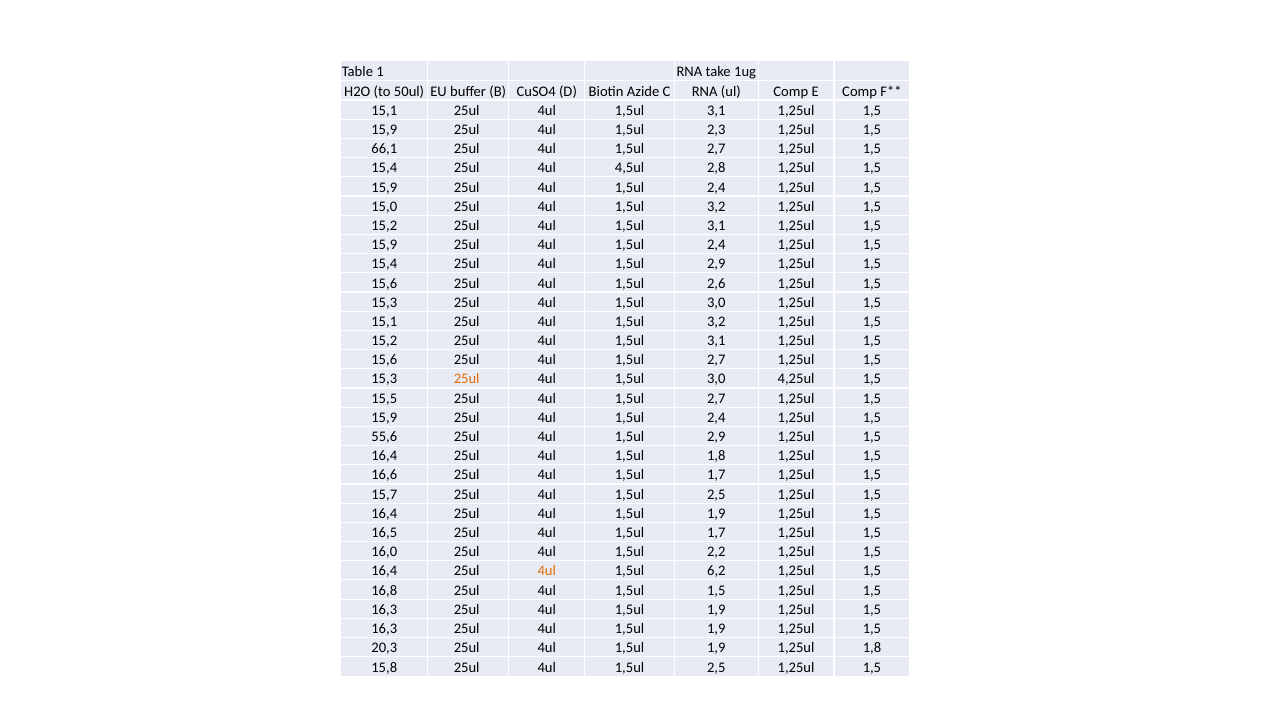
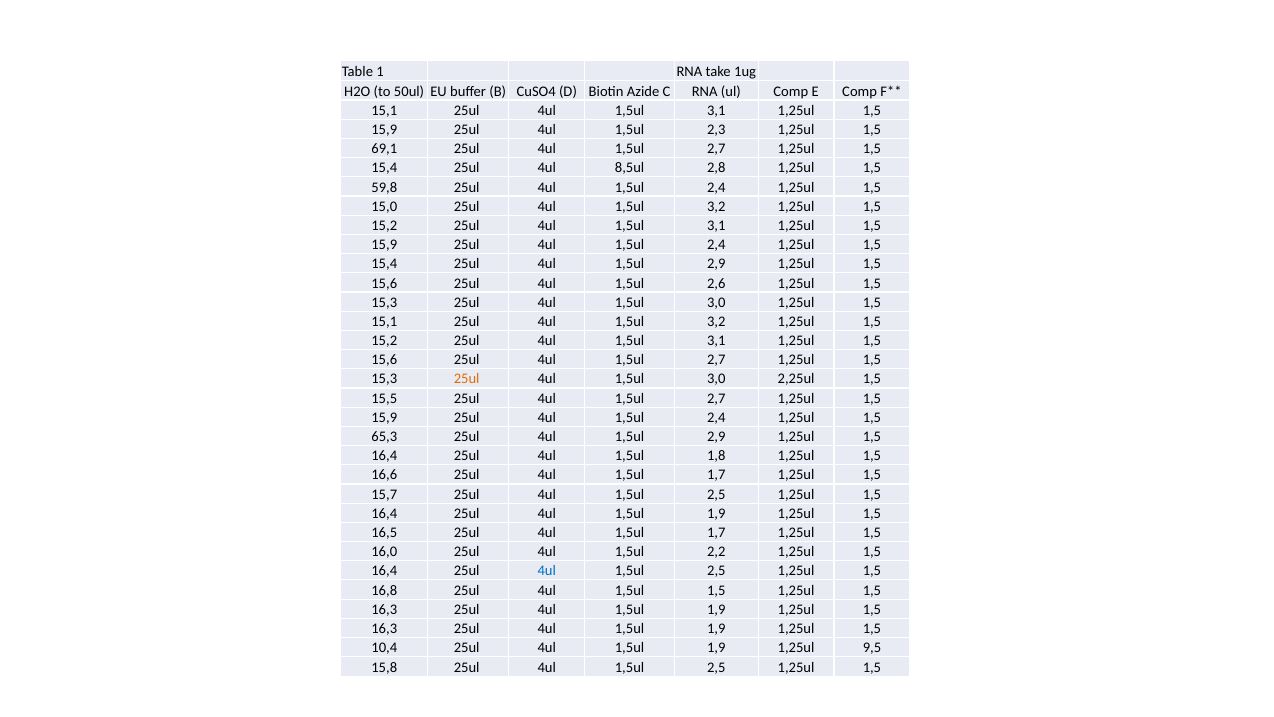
66,1: 66,1 -> 69,1 (384, 149)
4,5ul: 4,5ul -> 8,5ul (630, 168)
15,9: 15,9 -> 59,8 (384, 187)
4,25ul: 4,25ul -> 2,25ul (796, 379)
55,6: 55,6 -> 65,3 (384, 437)
4ul colour: orange -> blue (547, 571)
6,2: 6,2 -> 2,5 (716, 571)
20,3: 20,3 -> 10,4 (384, 648)
1,25ul 1,8: 1,8 -> 9,5 (872, 648)
